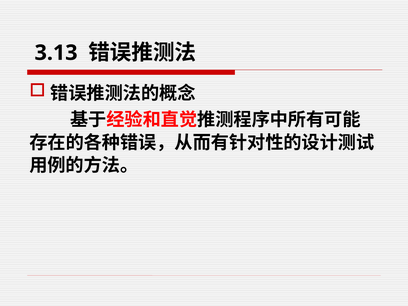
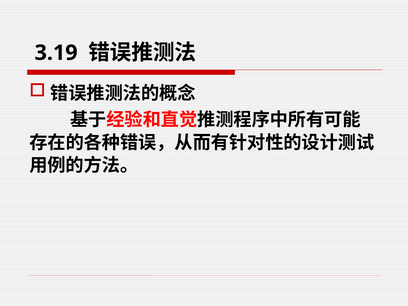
3.13: 3.13 -> 3.19 (56, 53)
